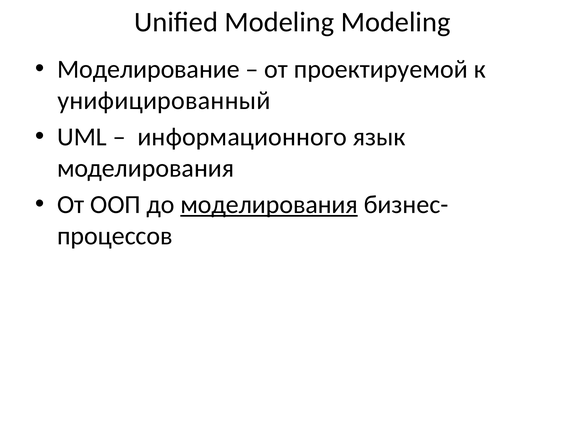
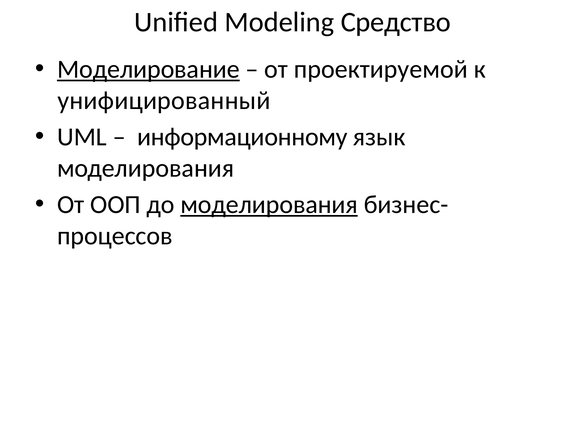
Modeling Modeling: Modeling -> Средство (396, 22)
Моделирование underline: none -> present (148, 69)
информационного: информационного -> информационному (242, 137)
